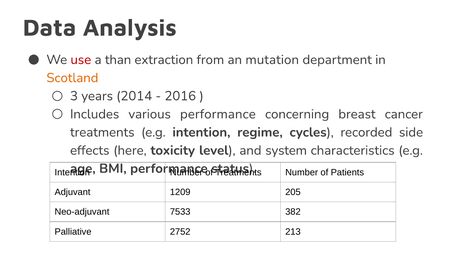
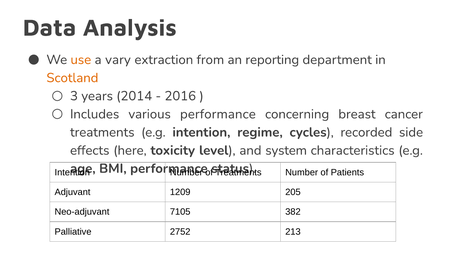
use colour: red -> orange (81, 60)
than: than -> vary (118, 60)
mutation: mutation -> reporting (272, 60)
7533: 7533 -> 7105 (180, 212)
